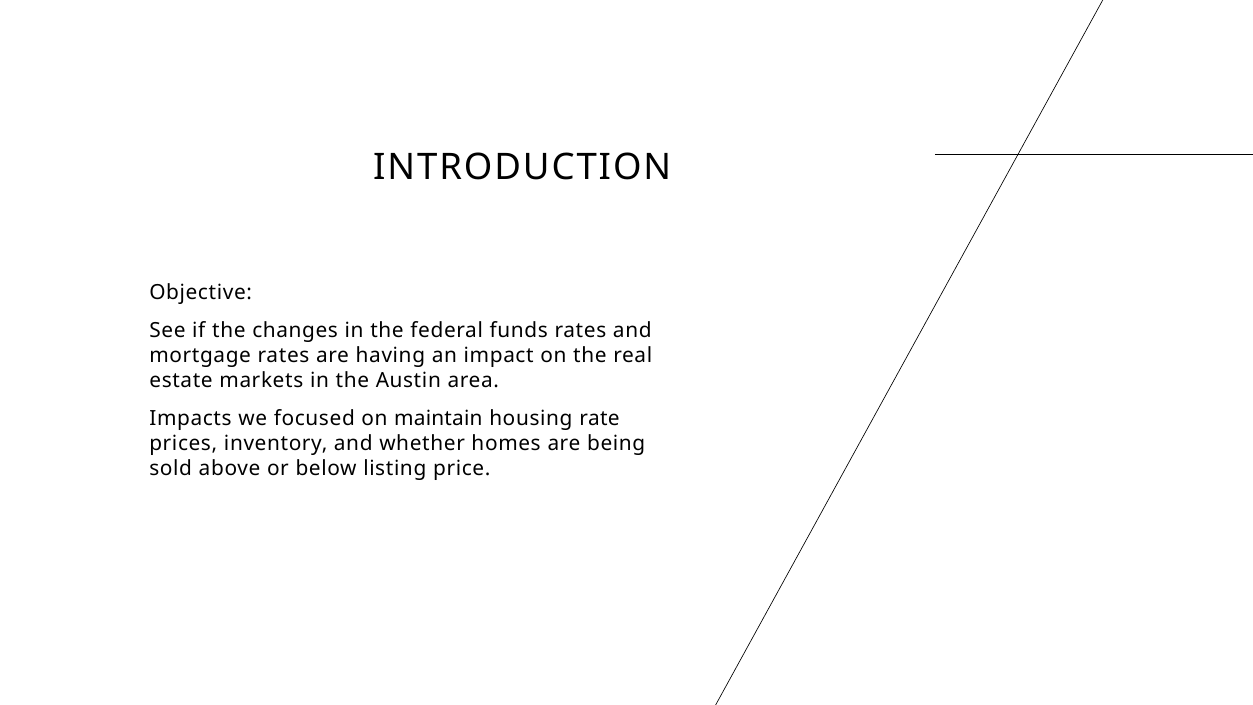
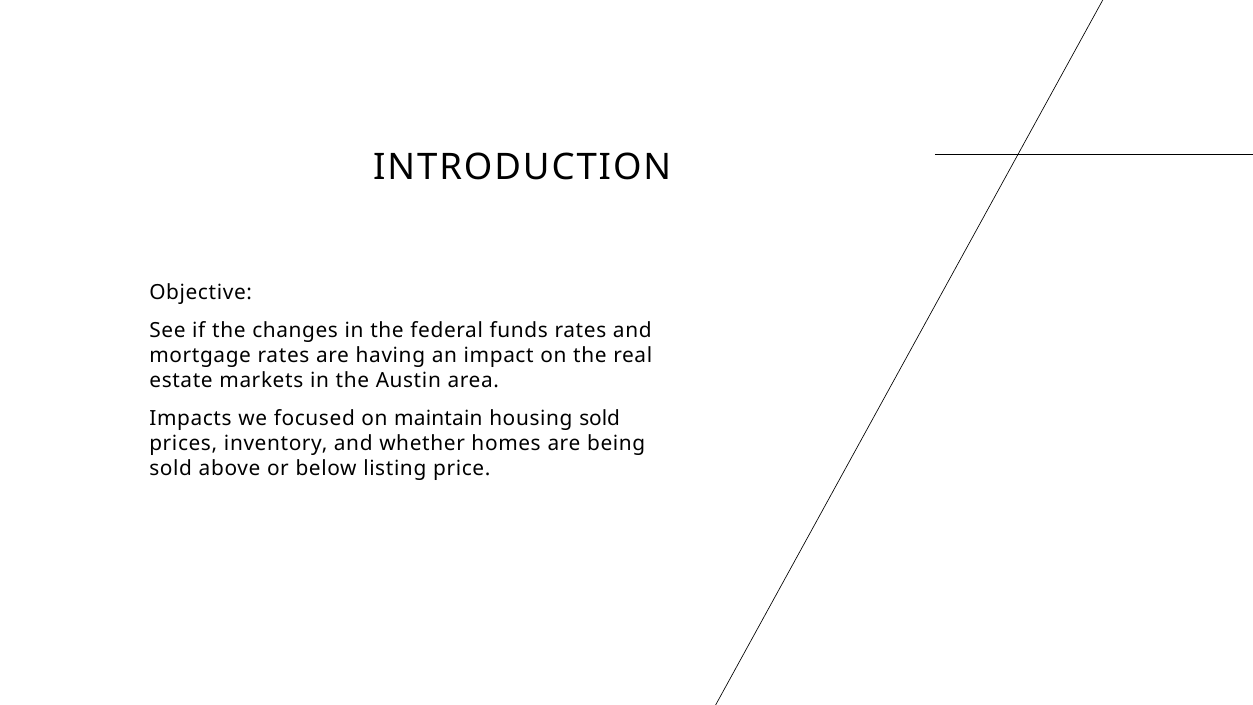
housing rate: rate -> sold (600, 419)
